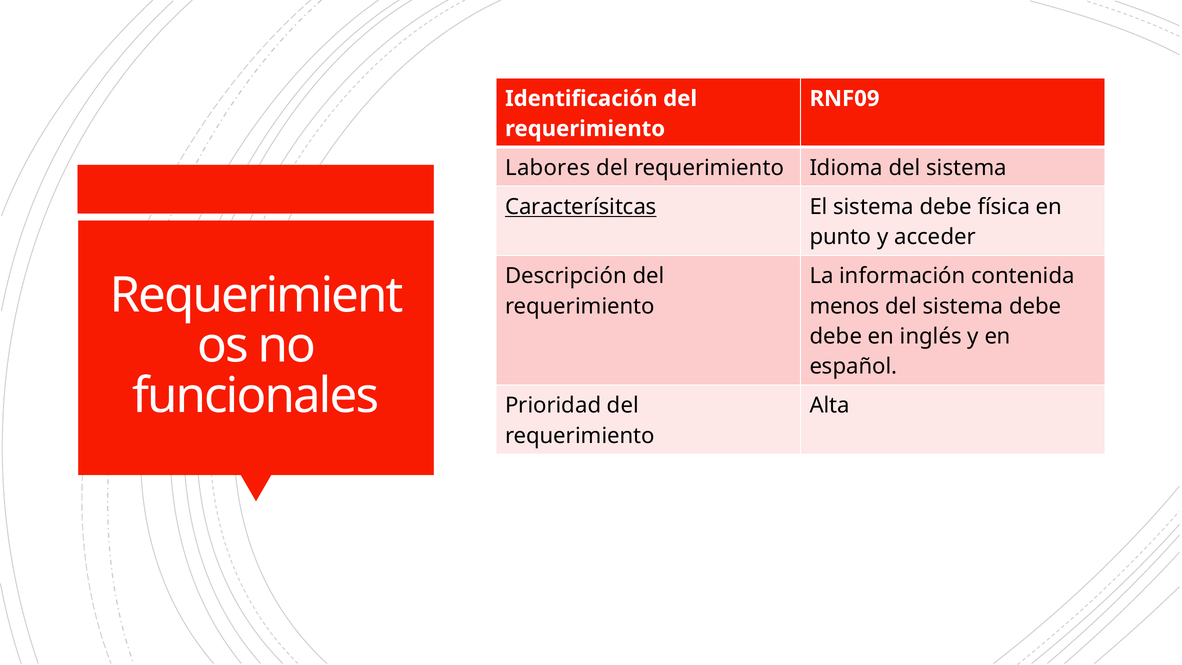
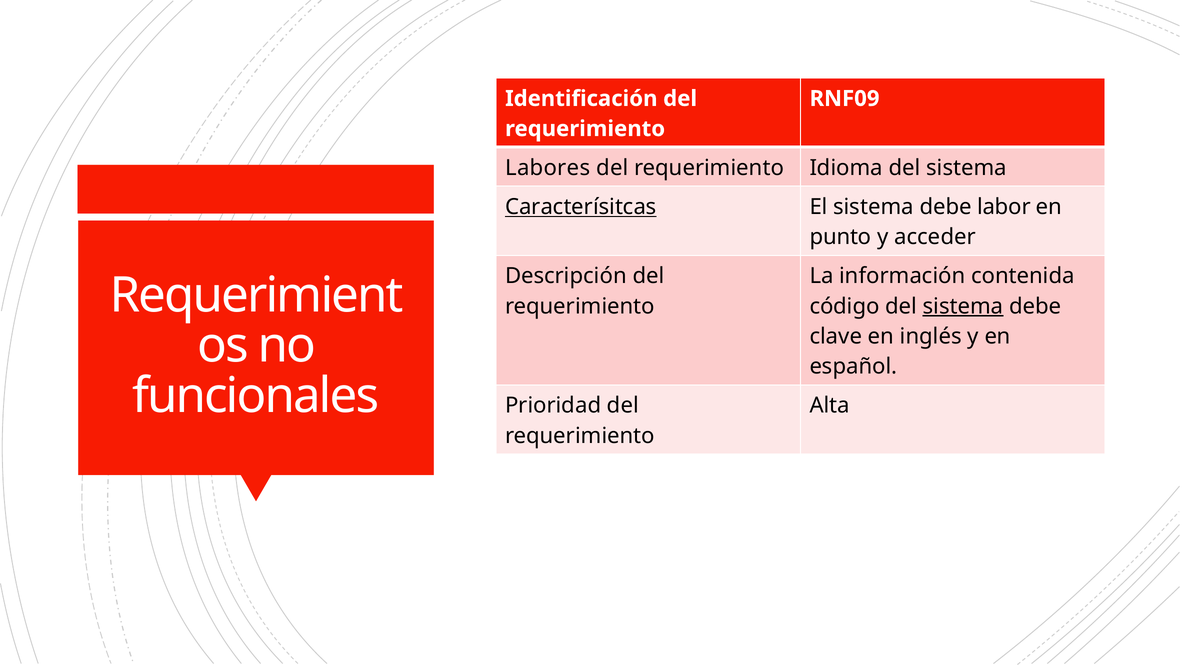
física: física -> labor (1004, 207)
menos: menos -> código (845, 306)
sistema underline: none -> present (963, 306)
debe: debe -> clave (836, 336)
